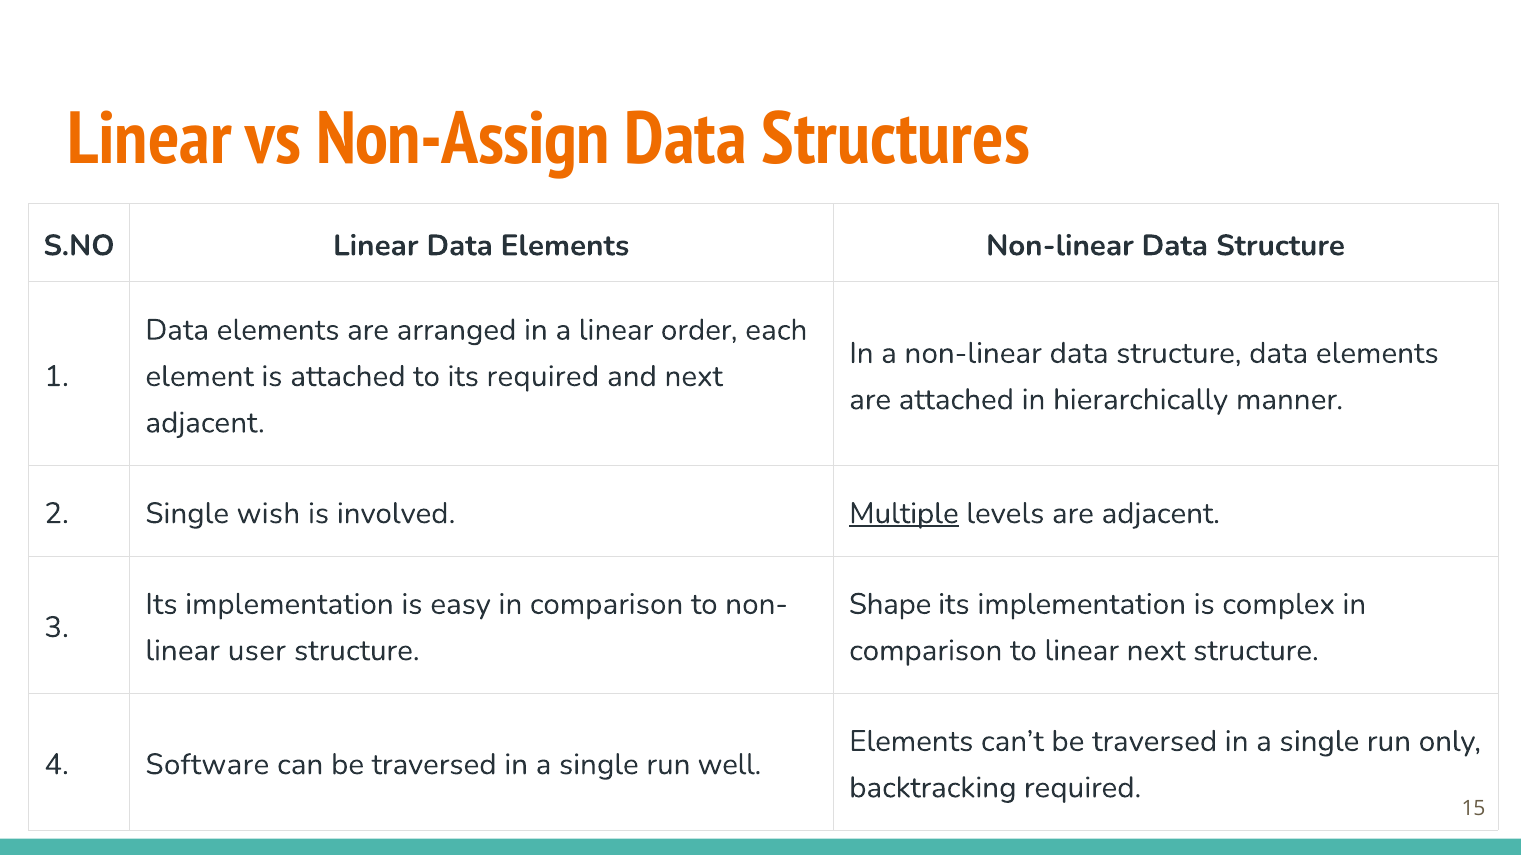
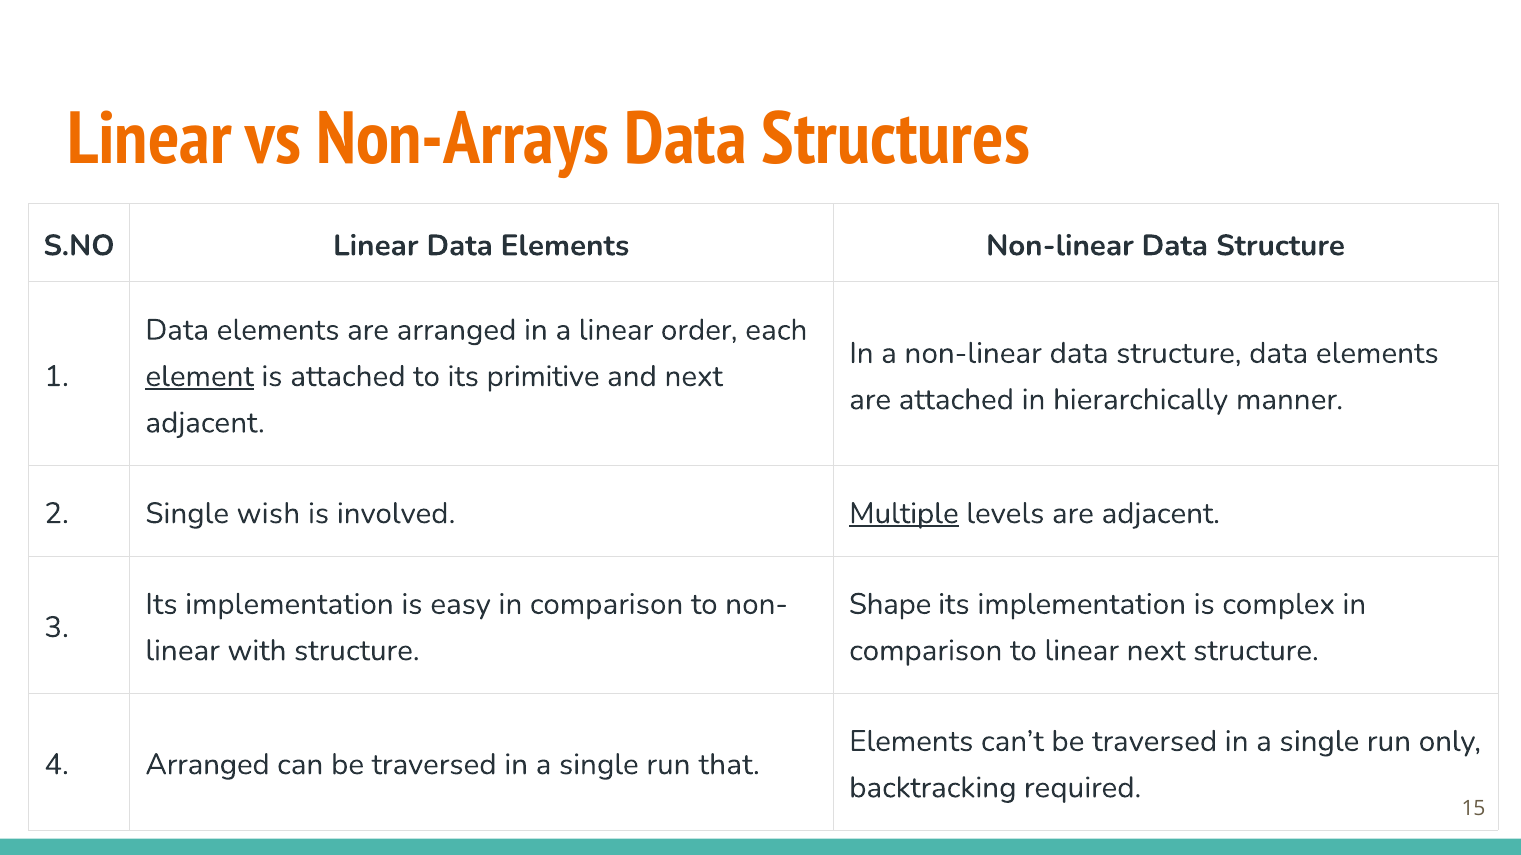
Non-Assign: Non-Assign -> Non-Arrays (463, 139)
element underline: none -> present (200, 377)
its required: required -> primitive (543, 377)
user: user -> with (257, 651)
4 Software: Software -> Arranged (208, 765)
well: well -> that (729, 765)
